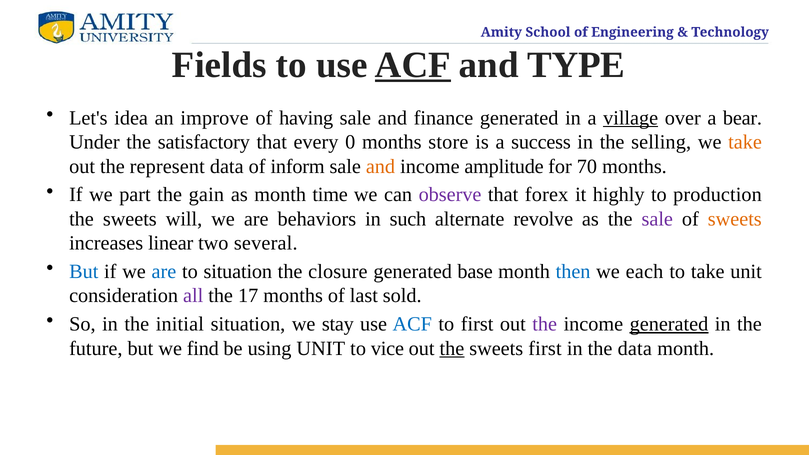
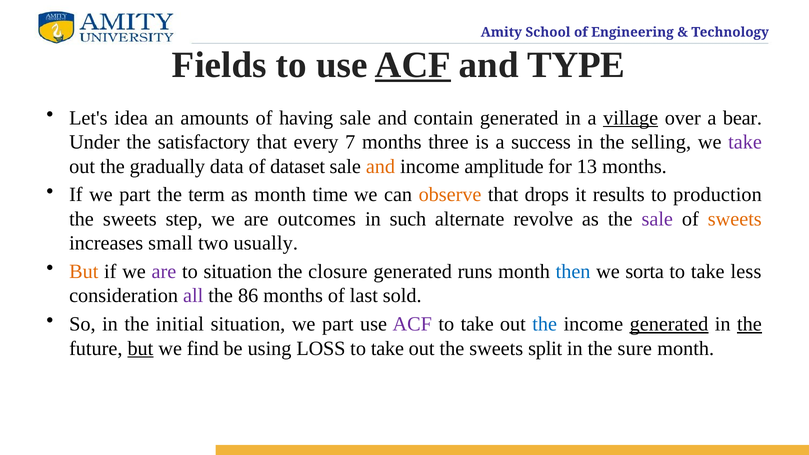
improve: improve -> amounts (215, 118)
finance: finance -> contain (443, 118)
0: 0 -> 7 (350, 142)
store: store -> three (448, 142)
take colour: orange -> purple (745, 142)
represent: represent -> gradually (167, 166)
inform: inform -> dataset (298, 166)
70: 70 -> 13 (587, 166)
gain: gain -> term (207, 195)
observe colour: purple -> orange (450, 195)
forex: forex -> drops (547, 195)
highly: highly -> results (619, 195)
will: will -> step (184, 219)
behaviors: behaviors -> outcomes (317, 219)
linear: linear -> small (171, 243)
several: several -> usually (266, 243)
But colour: blue -> orange (84, 272)
are colour: blue -> purple (164, 272)
base: base -> runs (475, 272)
each: each -> sorta (645, 272)
take unit: unit -> less (746, 272)
17: 17 -> 86 (248, 296)
situation we stay: stay -> part (338, 324)
ACF colour: blue -> purple (412, 324)
first: first -> take (477, 324)
the colour: purple -> blue (545, 324)
the underline: none -> present (749, 324)
but underline: none -> present (140, 348)
using UNIT: UNIT -> LOSS (321, 348)
vice: vice -> take (387, 348)
the underline: present -> none (452, 348)
sweets first: first -> split (545, 348)
the data: data -> sure (635, 348)
